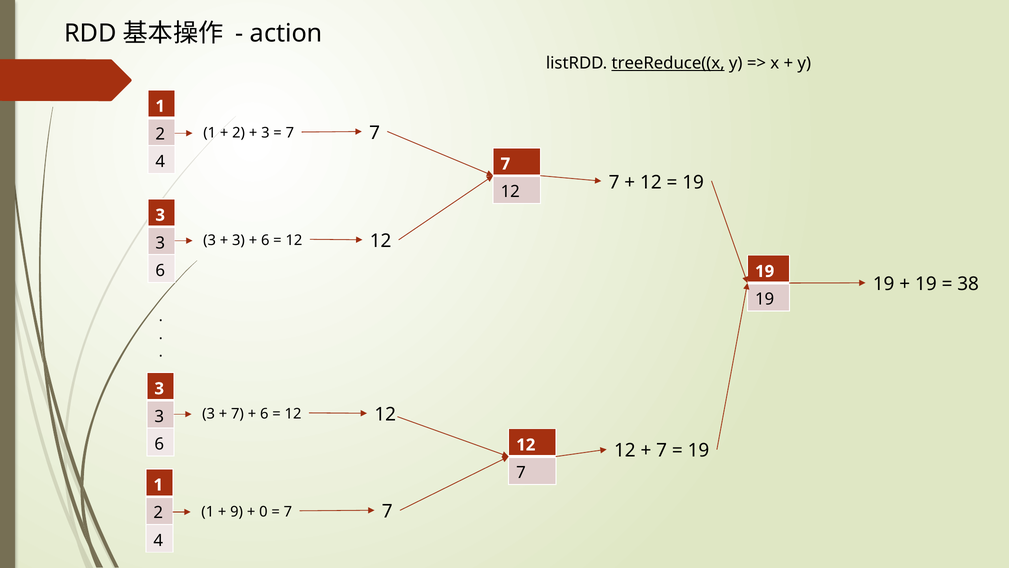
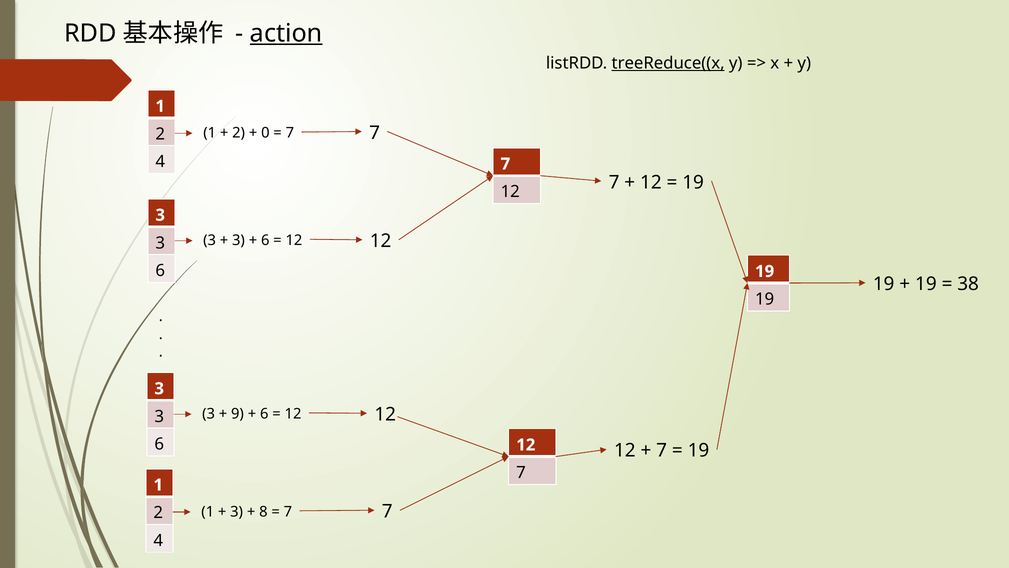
action underline: none -> present (286, 33)
3: 3 -> 0 (265, 133)
7: 7 -> 9 (237, 414)
9: 9 -> 3 (237, 511)
0: 0 -> 8 (263, 511)
